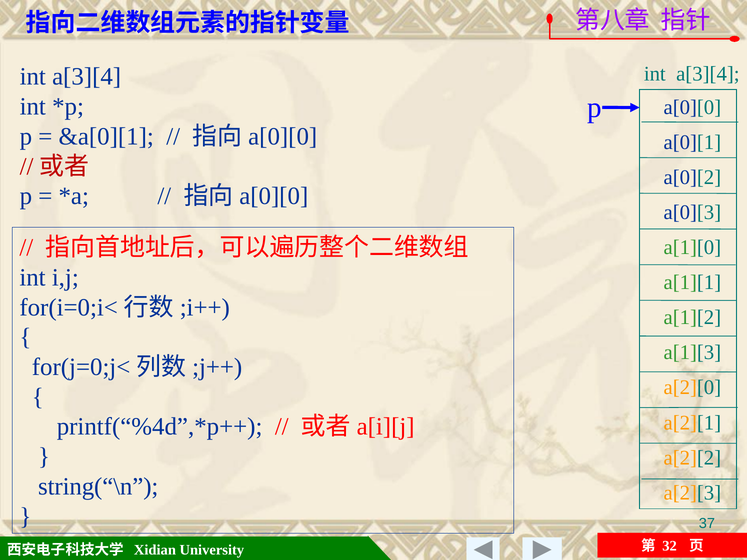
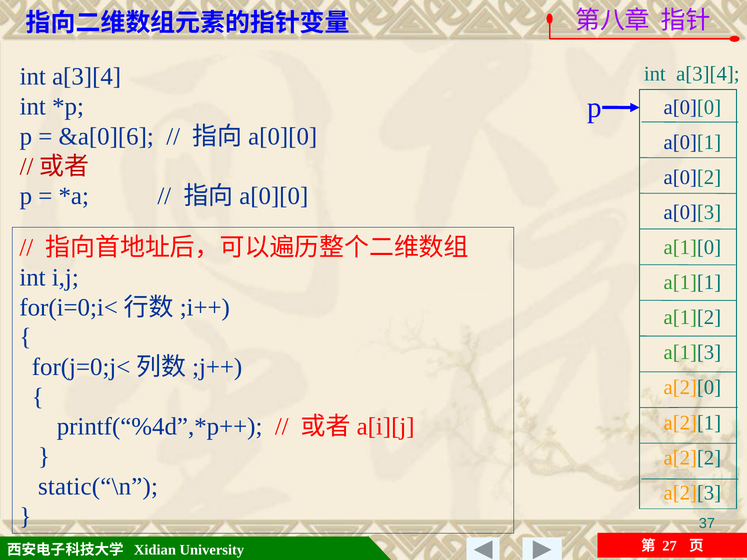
&a[0][1: &a[0][1 -> &a[0][6 (106, 137)
string(“\n: string(“\n -> static(“\n (98, 487)
32: 32 -> 27 (670, 546)
